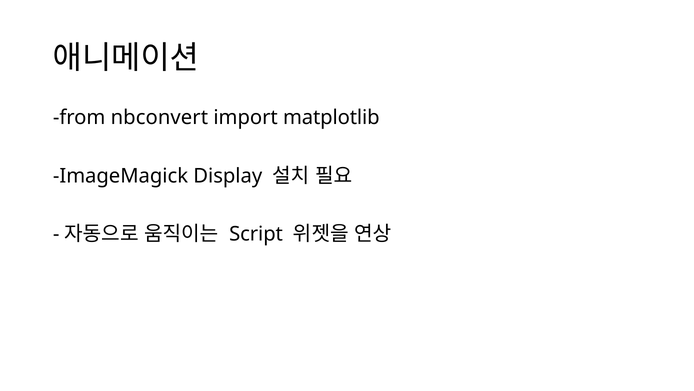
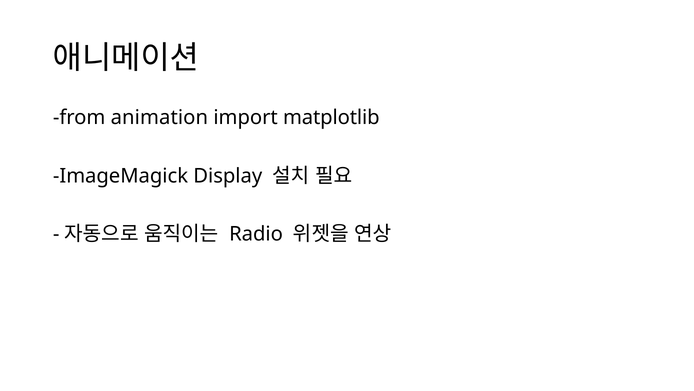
nbconvert: nbconvert -> animation (159, 117)
Script: Script -> Radio (256, 234)
